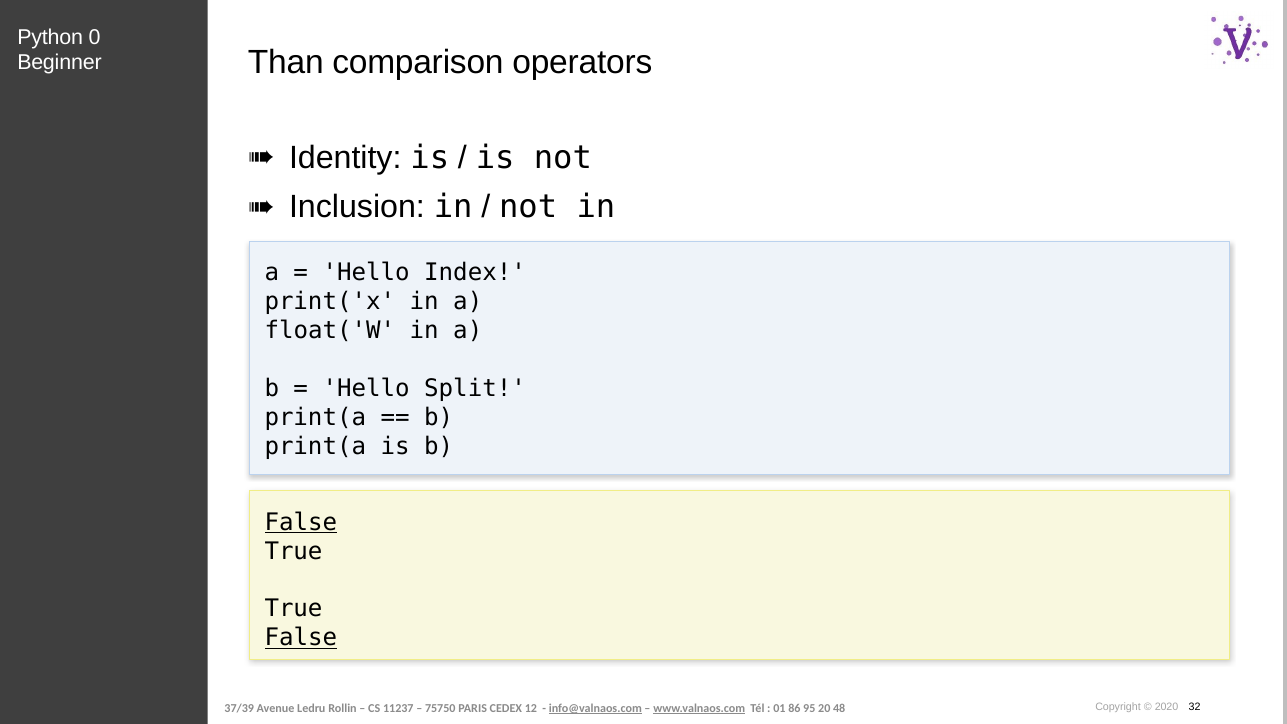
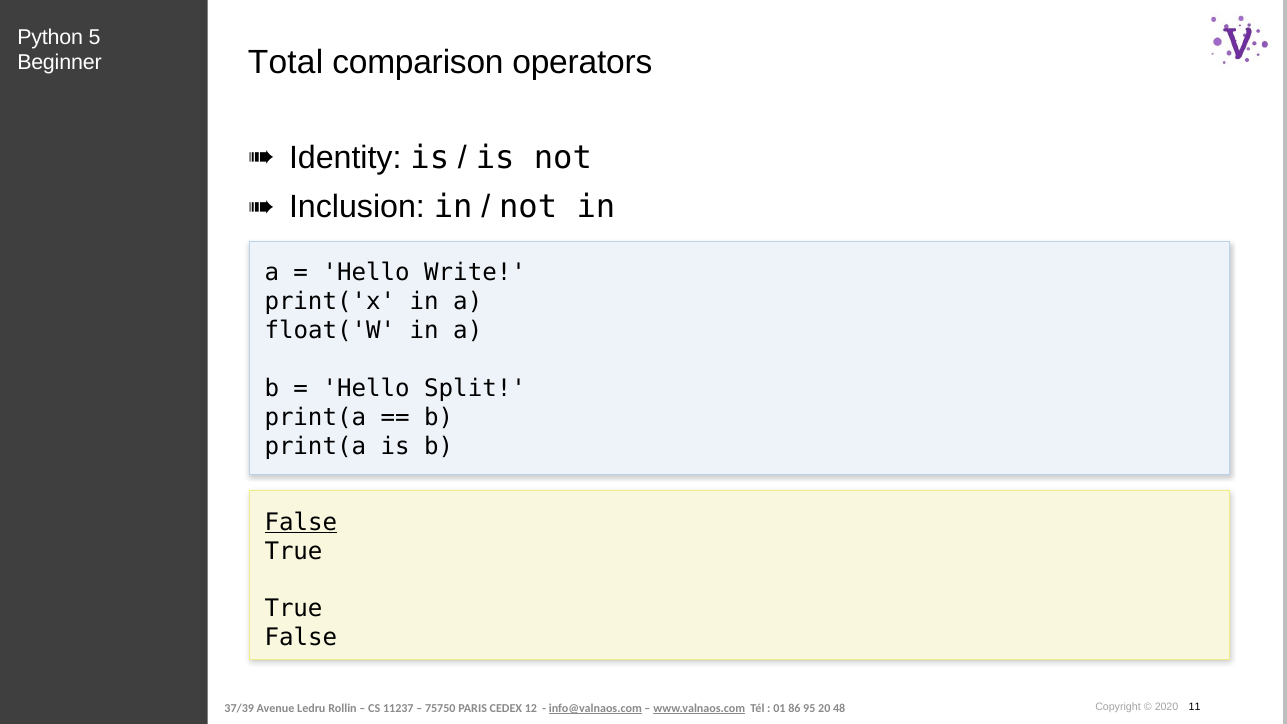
0: 0 -> 5 (95, 37)
Than: Than -> Total (286, 62)
Index: Index -> Write (475, 273)
False underline: present -> none (301, 638)
32: 32 -> 11 (1195, 707)
